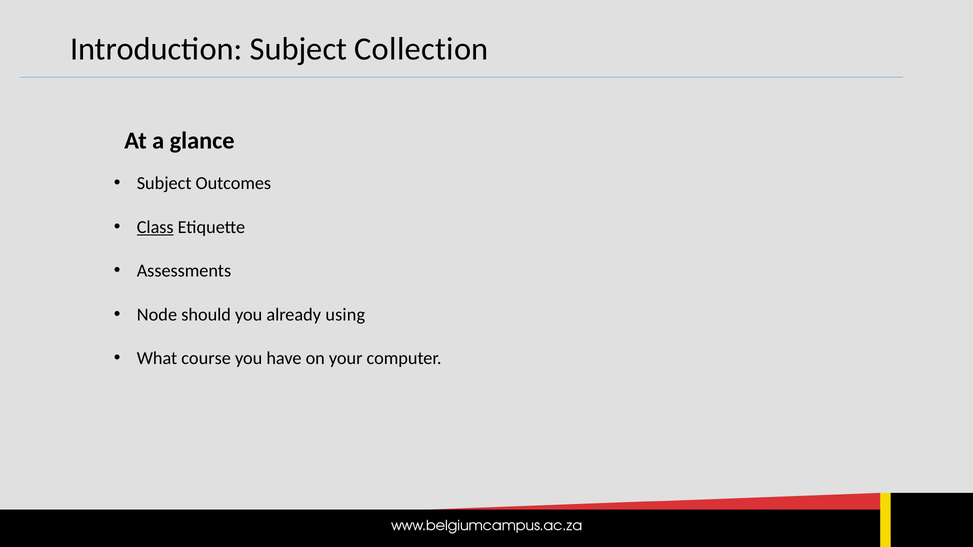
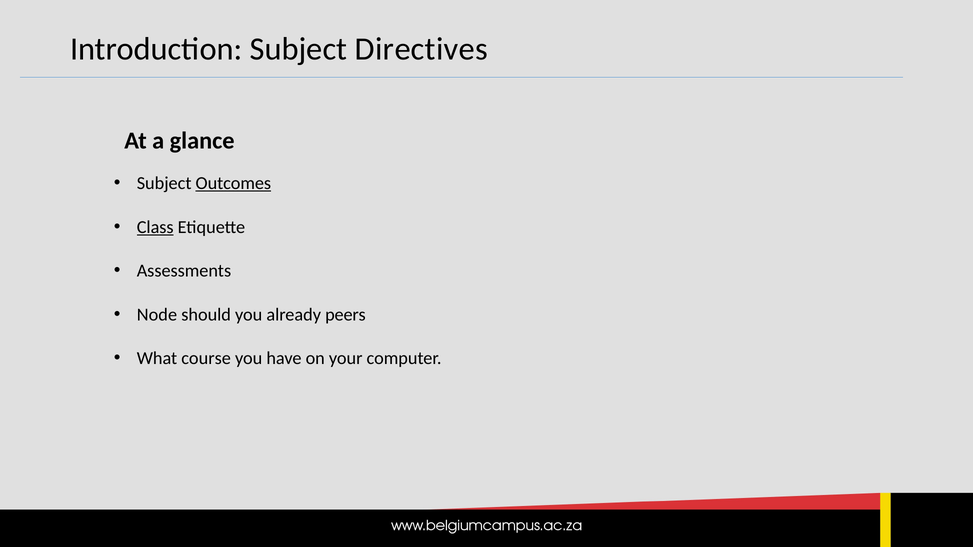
Collection: Collection -> Directives (421, 49)
Outcomes underline: none -> present (233, 183)
using: using -> peers (345, 315)
